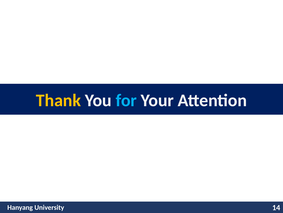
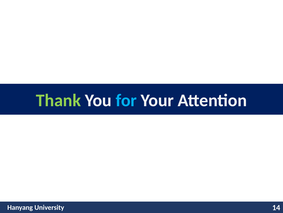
Thank colour: yellow -> light green (58, 100)
